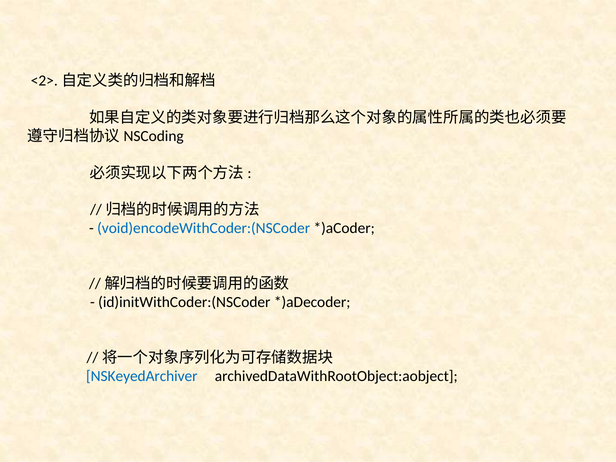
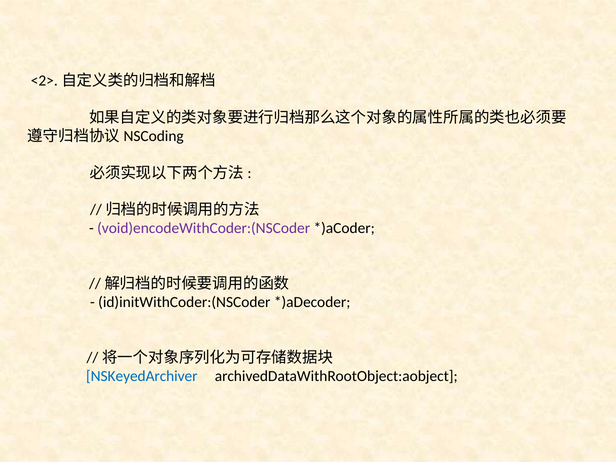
void)encodeWithCoder:(NSCoder colour: blue -> purple (204, 228)
